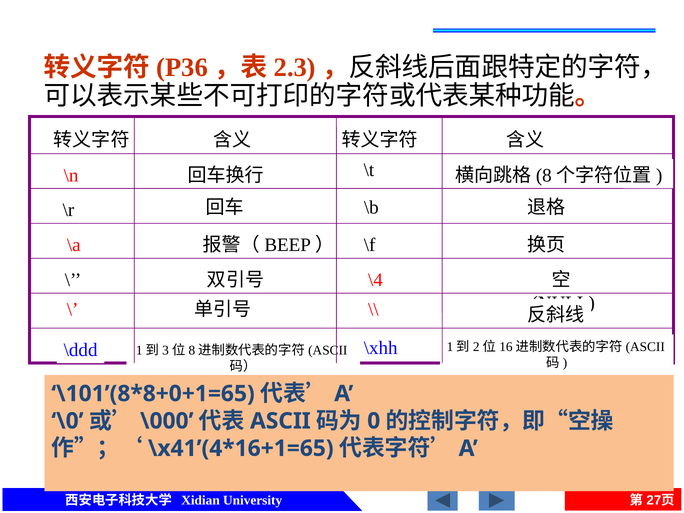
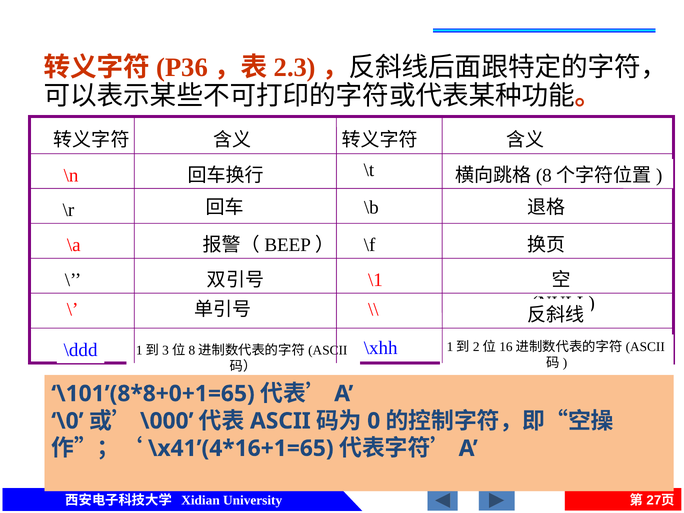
\4: \4 -> \1 (375, 280)
